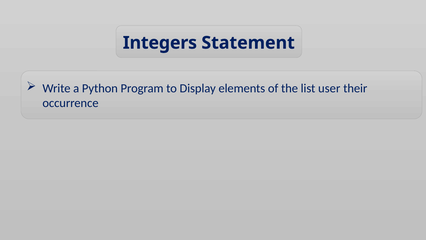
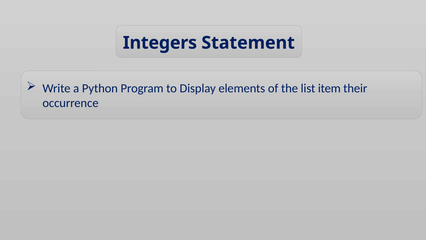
user: user -> item (329, 88)
